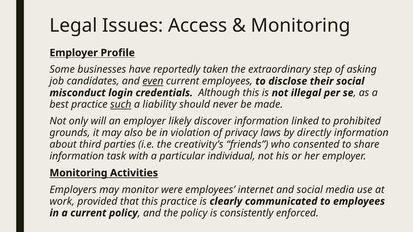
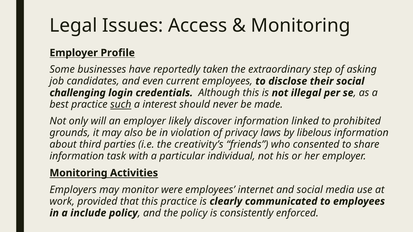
even underline: present -> none (153, 81)
misconduct: misconduct -> challenging (78, 93)
liability: liability -> interest (160, 105)
directly: directly -> libelous (314, 133)
a current: current -> include (88, 213)
